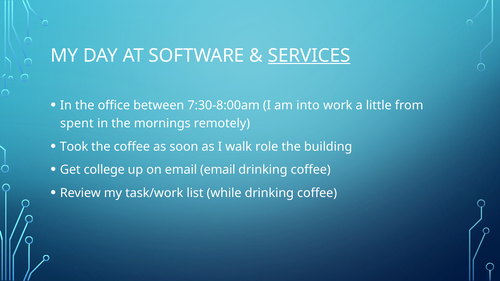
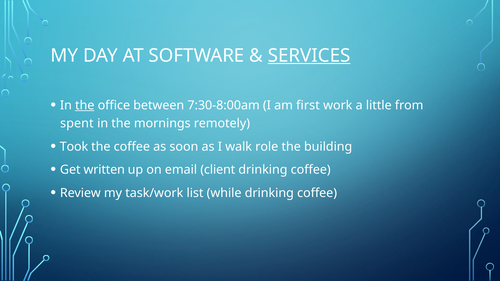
the underline: none -> present (85, 106)
into: into -> first (308, 106)
college: college -> written (104, 170)
email email: email -> client (218, 170)
